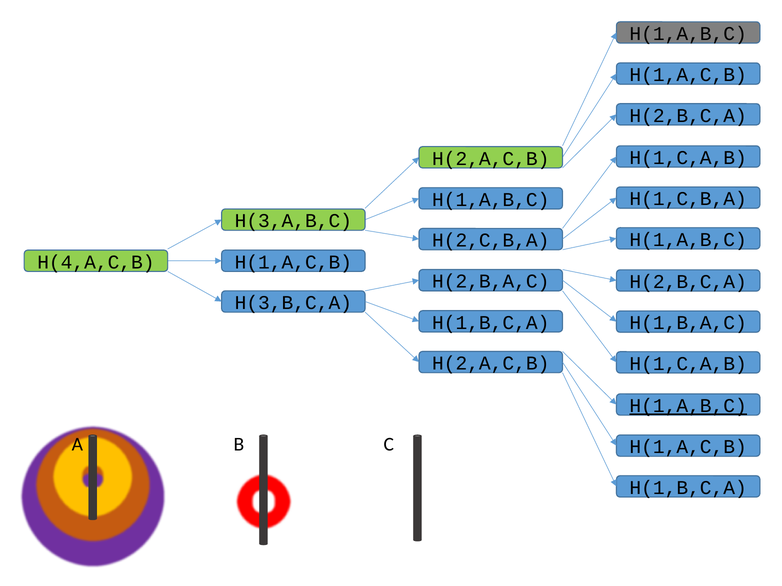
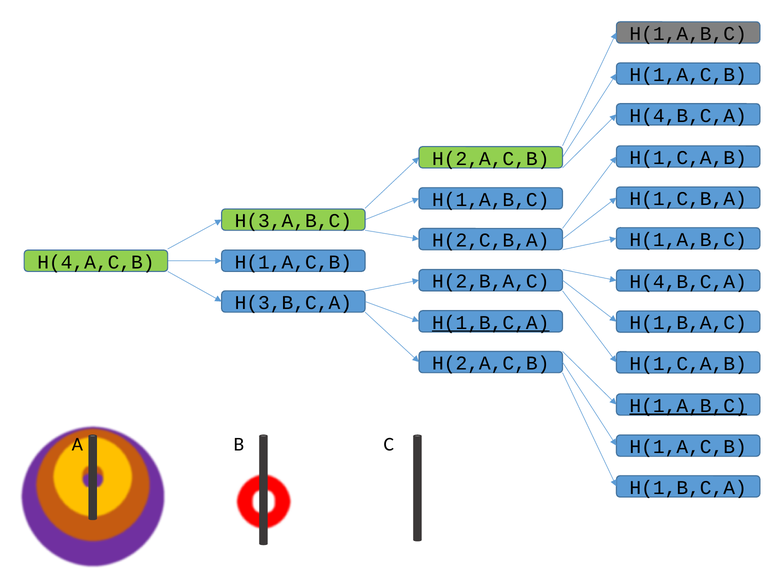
H(2,B,C,A: H(2,B,C,A -> H(4,B,C,A (688, 116)
H(2,B,C,A: H(2,B,C,A -> H(4,B,C,A (688, 282)
H(1,B,C,A underline: none -> present (491, 323)
